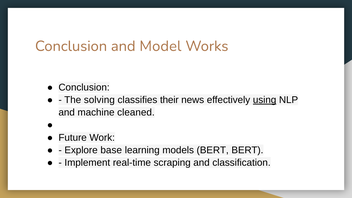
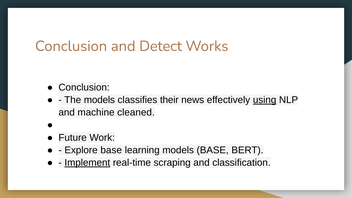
Model: Model -> Detect (161, 46)
The solving: solving -> models (99, 100)
models BERT: BERT -> BASE (213, 150)
Implement underline: none -> present (87, 163)
